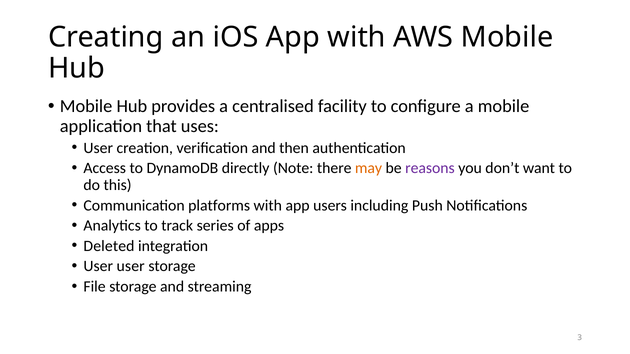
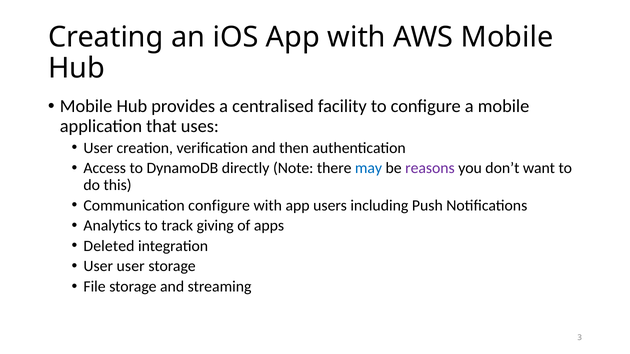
may colour: orange -> blue (369, 168)
Communication platforms: platforms -> configure (219, 206)
series: series -> giving (215, 226)
